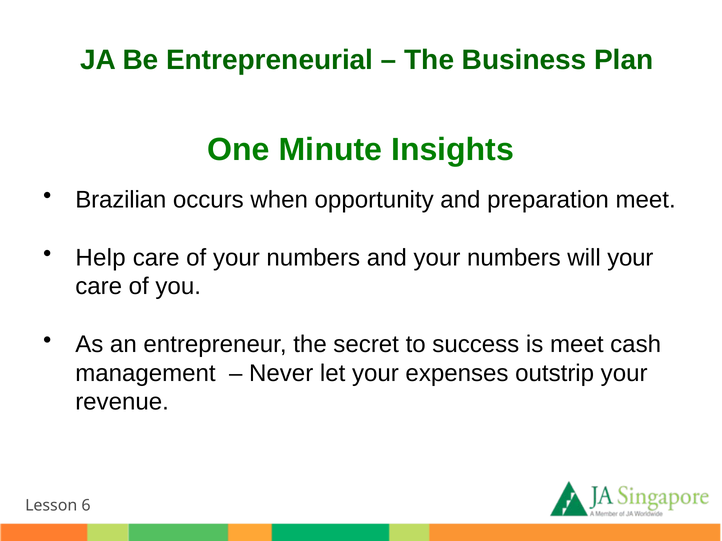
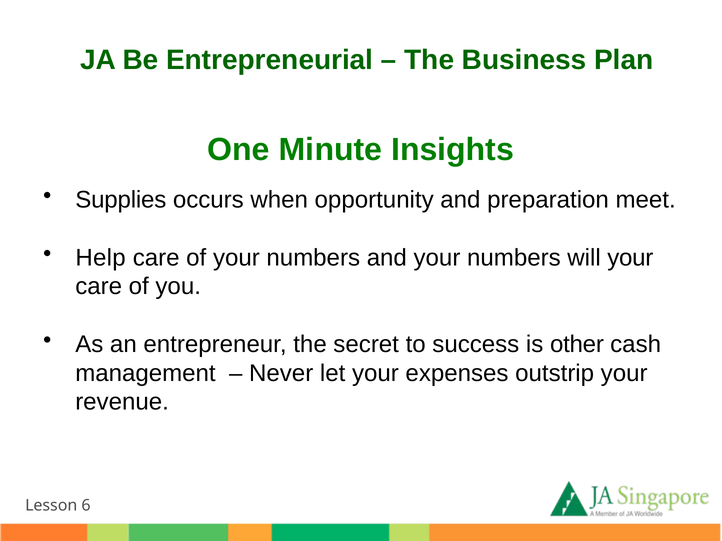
Brazilian: Brazilian -> Supplies (121, 200)
is meet: meet -> other (577, 345)
